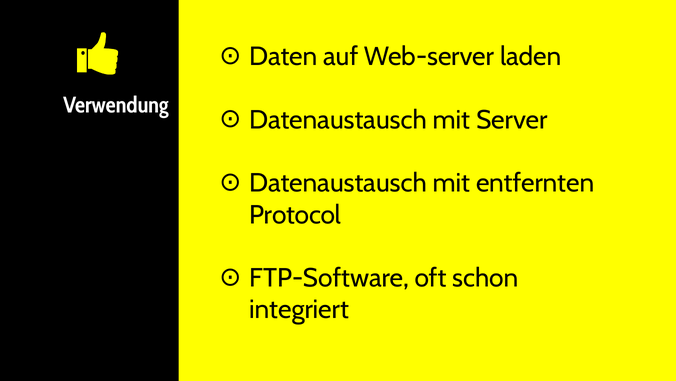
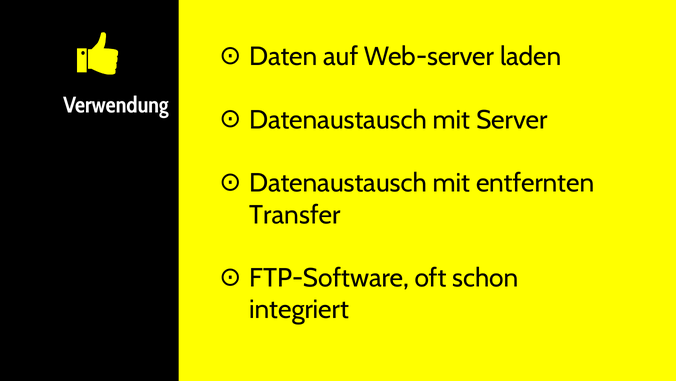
Protocol: Protocol -> Transfer (295, 214)
